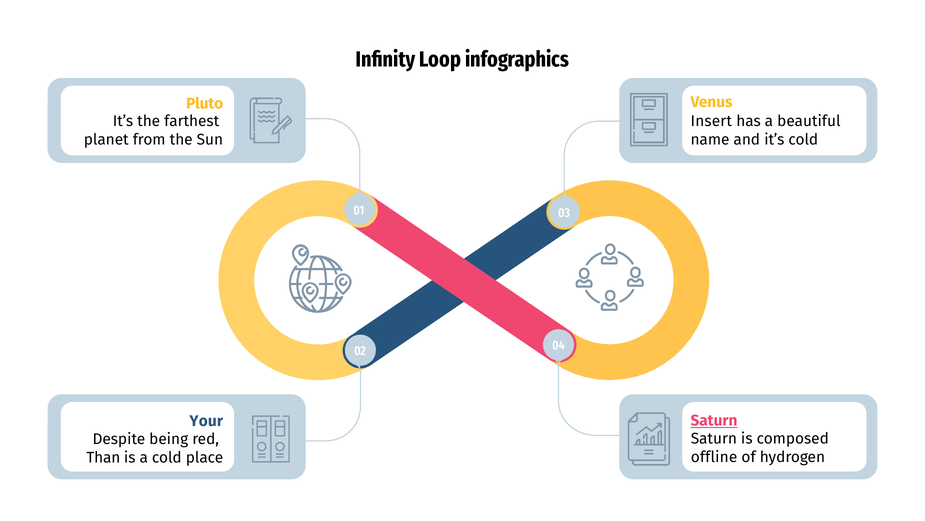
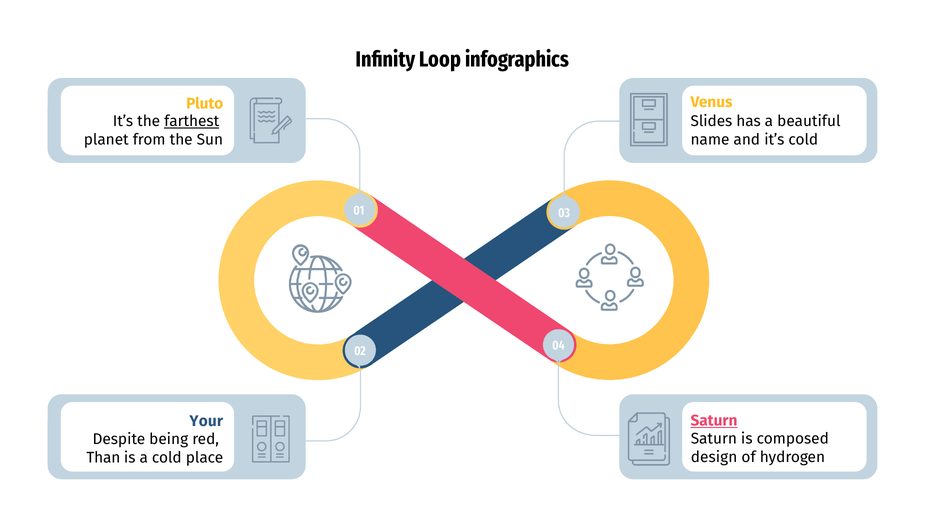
farthest underline: none -> present (192, 121)
Insert: Insert -> Slides (711, 121)
offline: offline -> design (714, 457)
